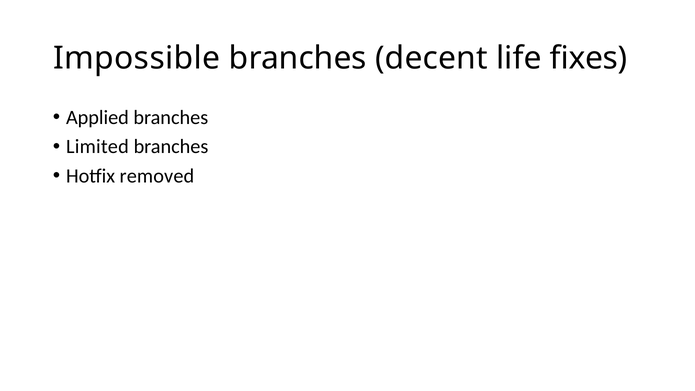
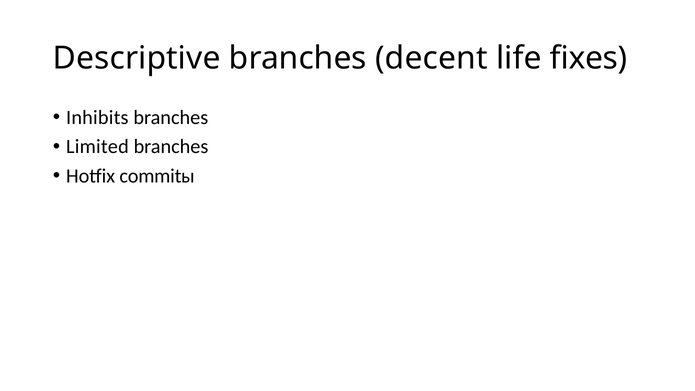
Impossible: Impossible -> Descriptive (137, 58)
Applied: Applied -> Inhibits (97, 118)
removed: removed -> commitы (157, 176)
